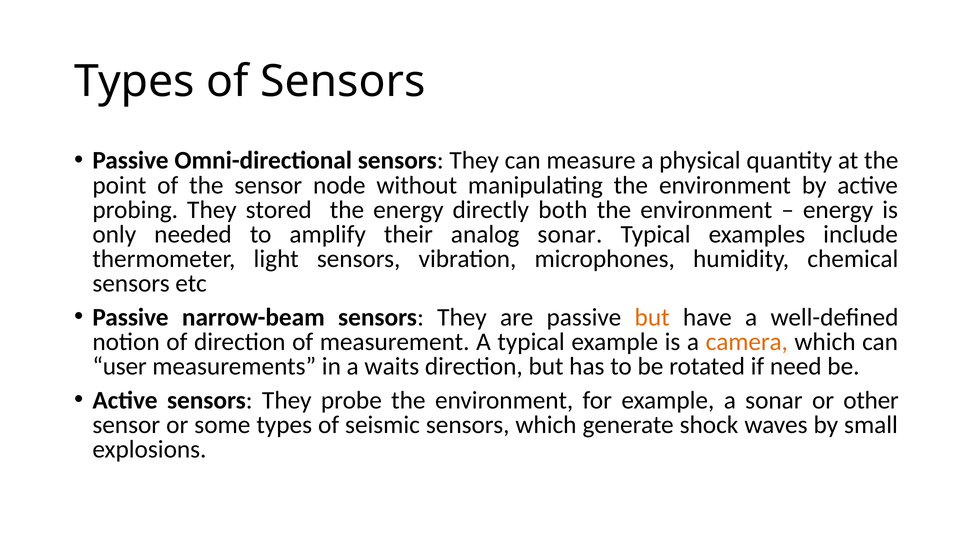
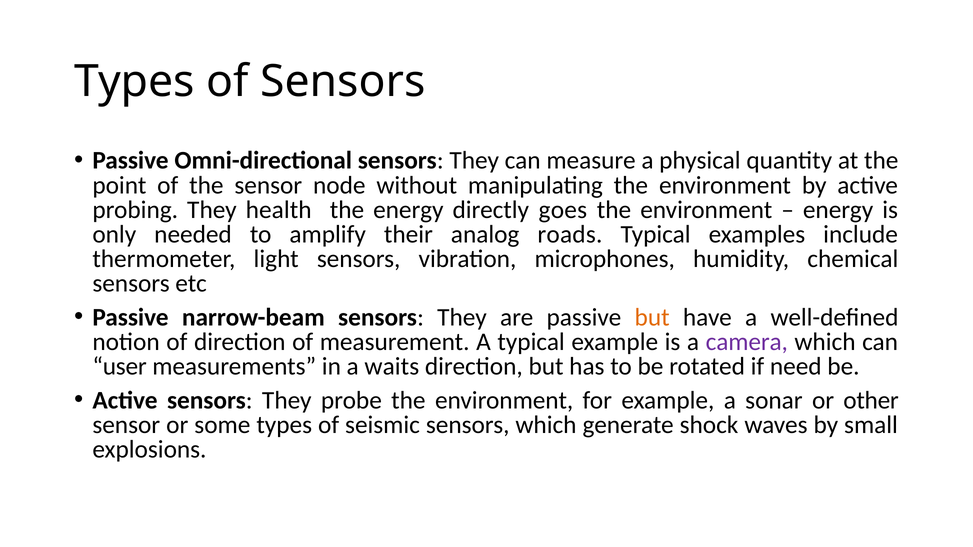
stored: stored -> health (279, 210)
both: both -> goes (563, 210)
analog sonar: sonar -> roads (570, 235)
camera colour: orange -> purple (747, 342)
